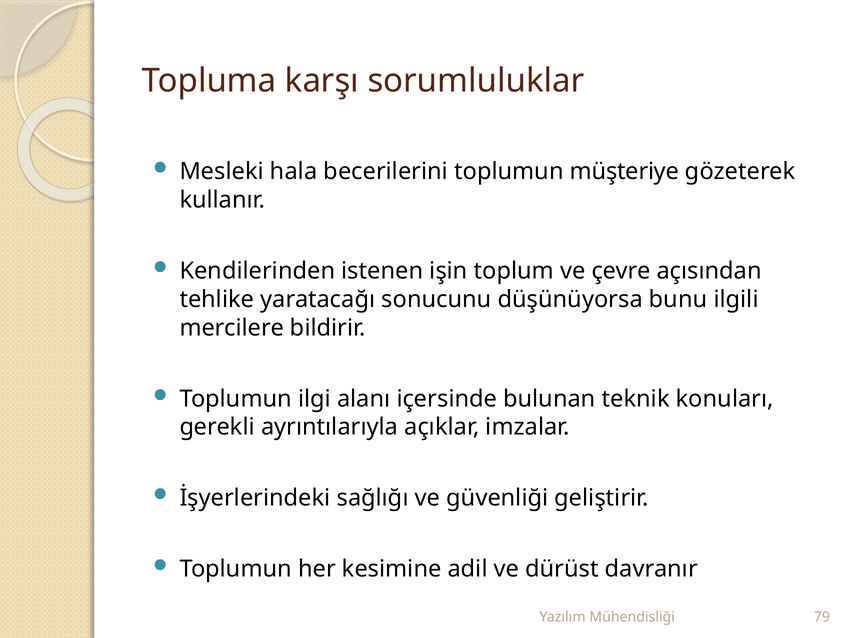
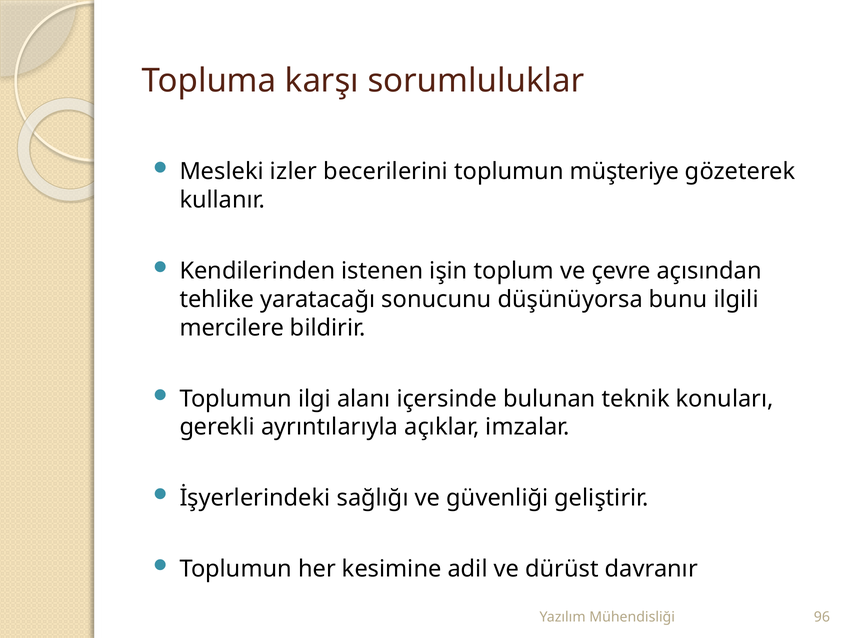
hala: hala -> izler (294, 171)
79: 79 -> 96 (822, 616)
